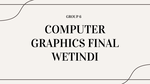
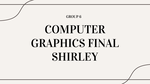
WETINDI: WETINDI -> SHIRLEY (75, 57)
